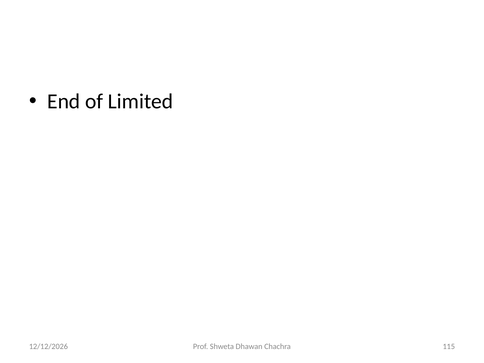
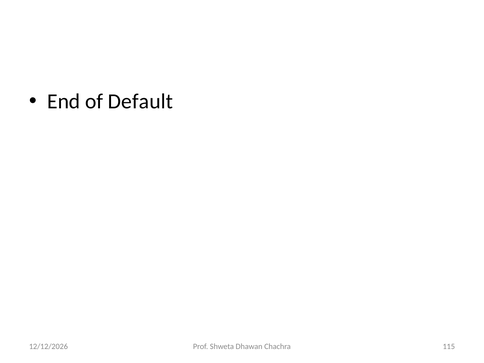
Limited: Limited -> Default (140, 102)
